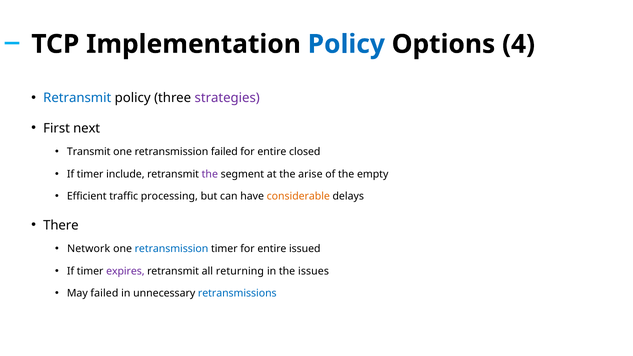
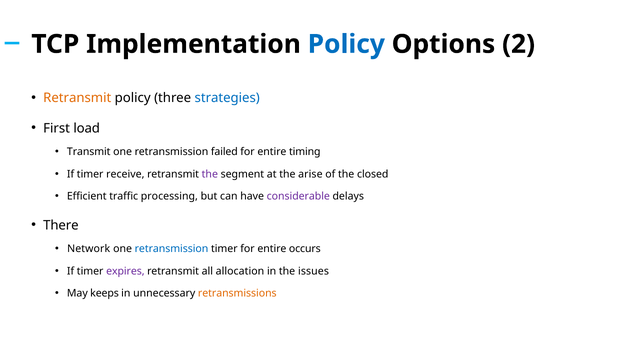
4: 4 -> 2 (519, 44)
Retransmit colour: blue -> orange (77, 98)
strategies colour: purple -> blue (227, 98)
next: next -> load (87, 128)
closed: closed -> timing (305, 152)
include: include -> receive (125, 174)
empty: empty -> closed (373, 174)
considerable colour: orange -> purple (298, 196)
issued: issued -> occurs (305, 249)
returning: returning -> allocation (240, 271)
May failed: failed -> keeps (105, 294)
retransmissions colour: blue -> orange (237, 294)
